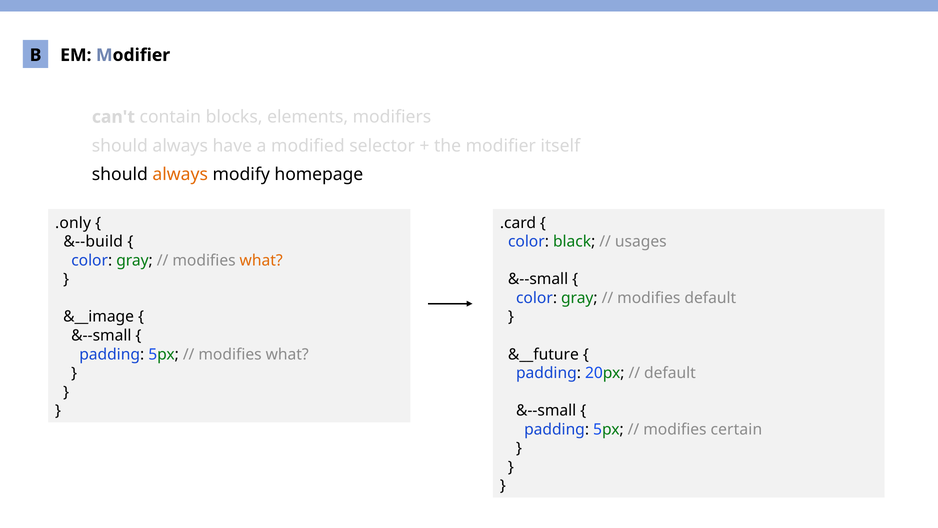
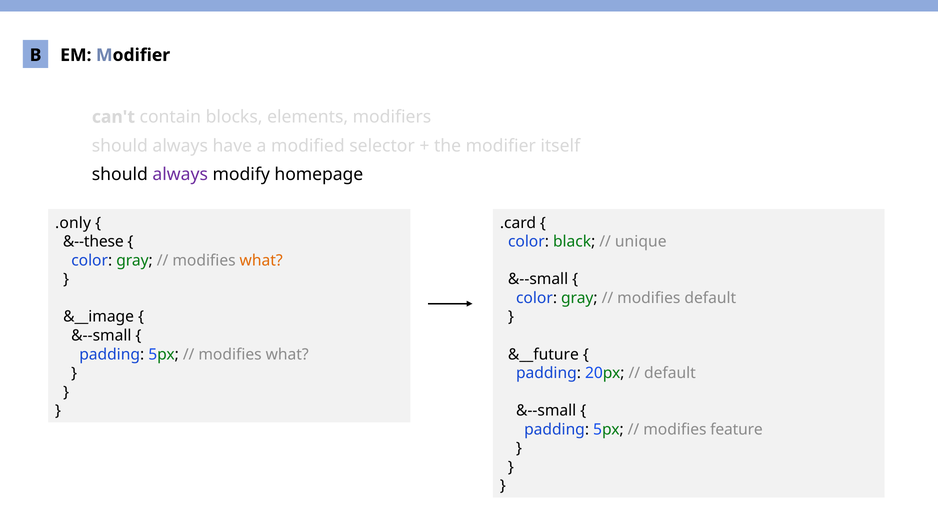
always colour: orange -> purple (180, 174)
&--build: &--build -> &--these (93, 242)
usages: usages -> unique (641, 242)
certain: certain -> feature (736, 429)
